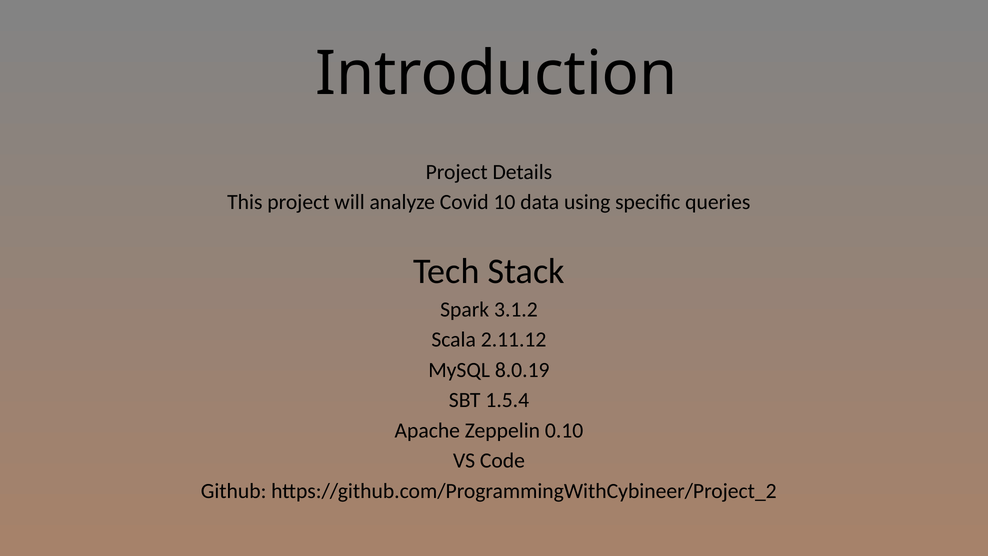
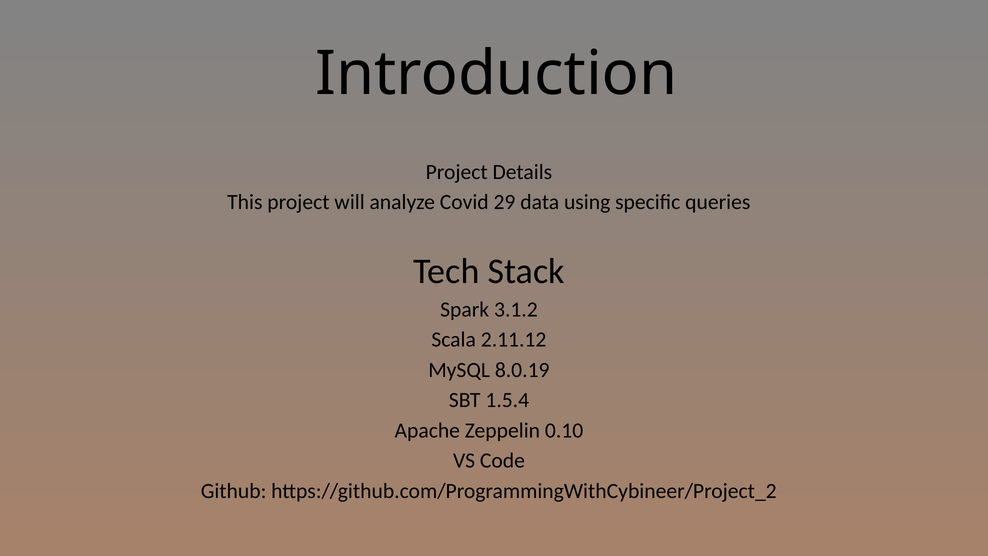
10: 10 -> 29 (504, 202)
